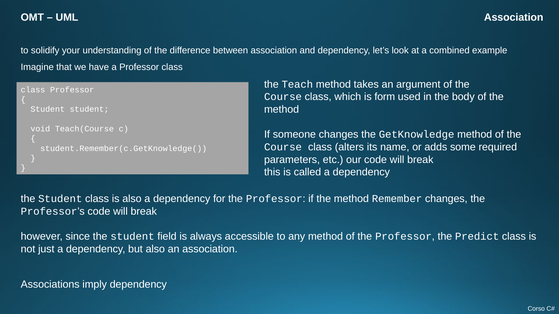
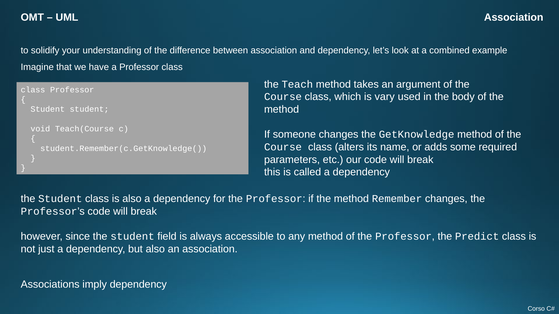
form: form -> vary (385, 97)
